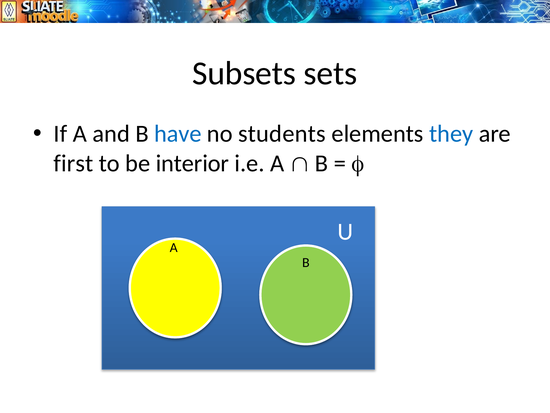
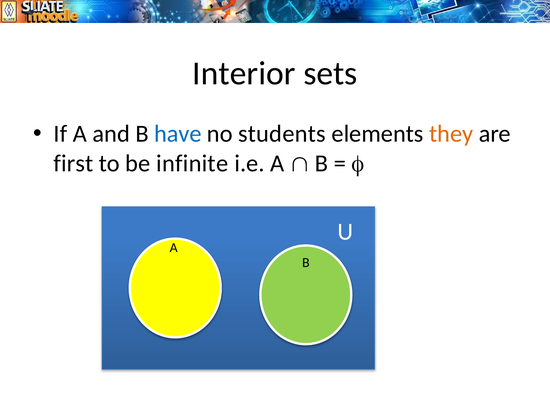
Subsets: Subsets -> Interior (244, 73)
they colour: blue -> orange (451, 134)
interior: interior -> infinite (192, 163)
